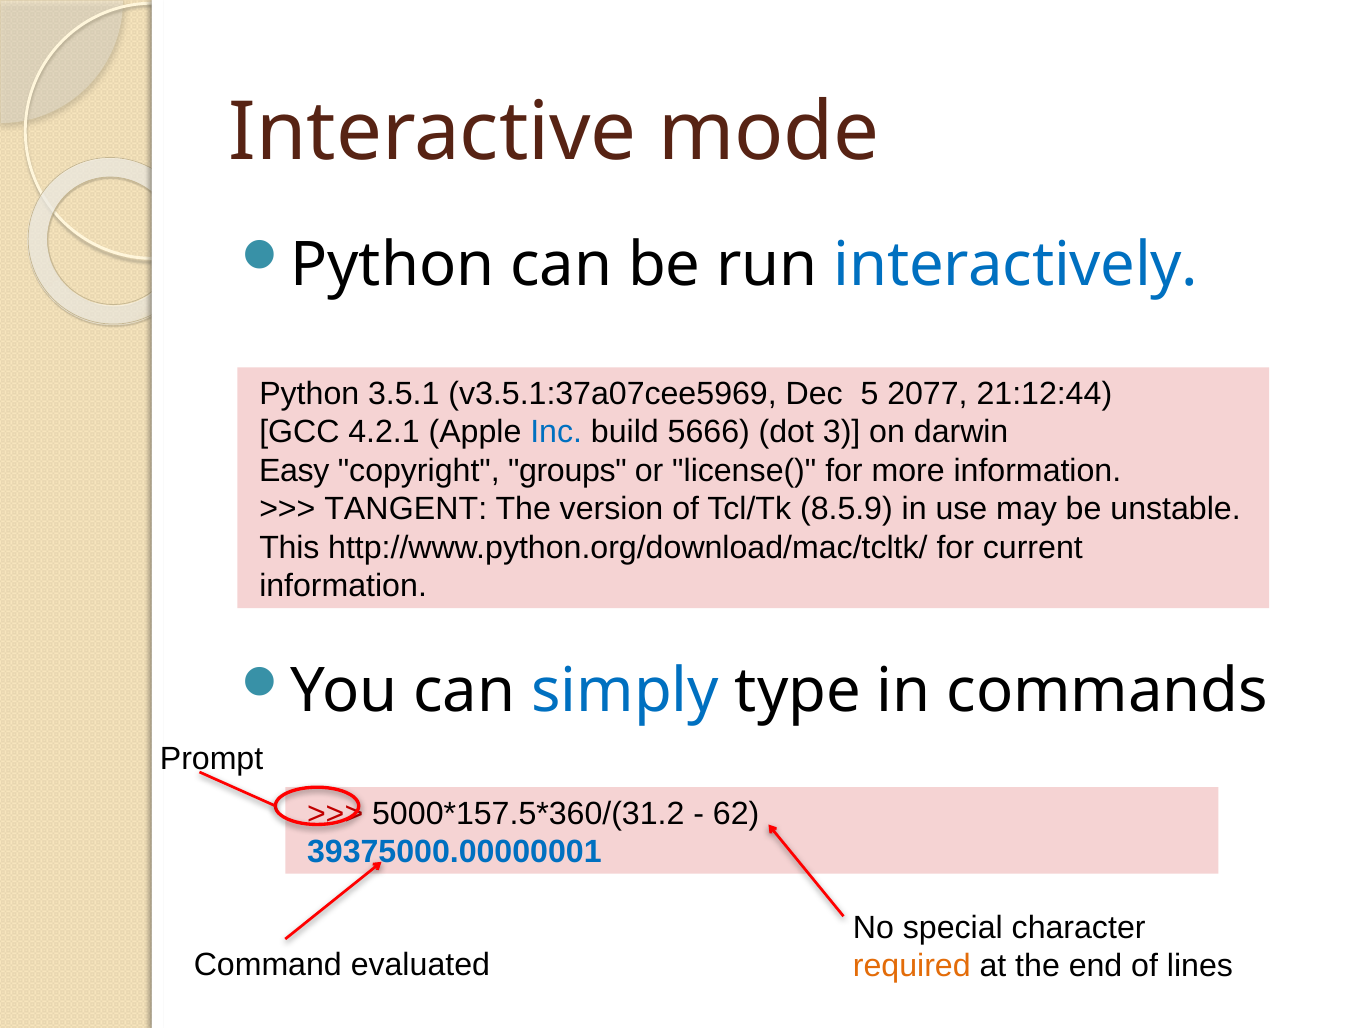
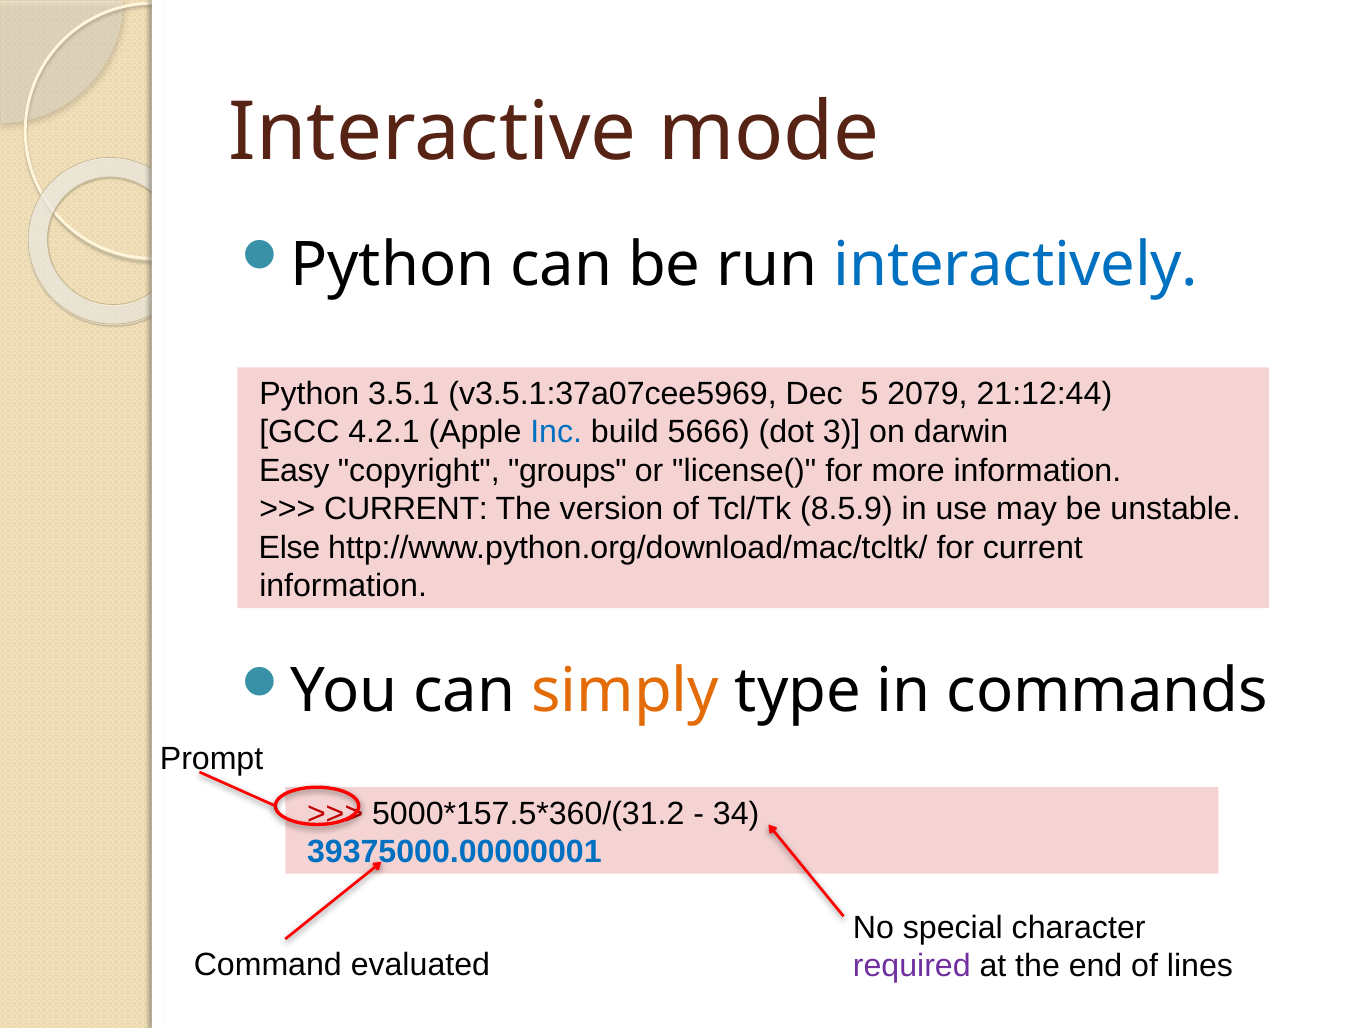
2077: 2077 -> 2079 (927, 393)
TANGENT: TANGENT -> CURRENT (406, 509)
This: This -> Else (289, 548)
simply colour: blue -> orange (625, 691)
62: 62 -> 34 (736, 813)
required colour: orange -> purple (912, 966)
